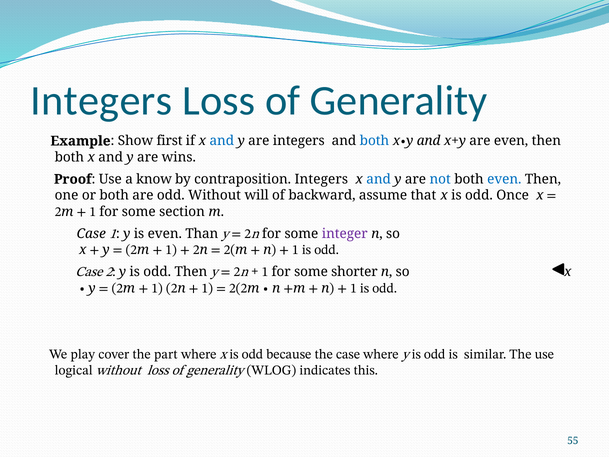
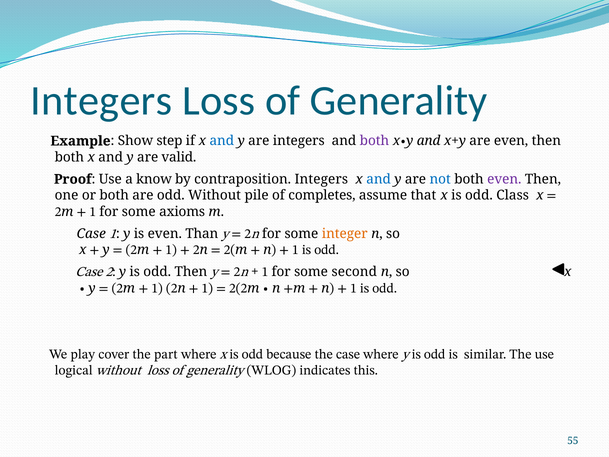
first: first -> step (170, 141)
both colour: blue -> purple (374, 141)
wins: wins -> valid (179, 157)
even colour: blue -> purple (504, 179)
will: will -> pile (257, 195)
backward: backward -> completes (322, 195)
Once: Once -> Class (513, 195)
section: section -> axioms (182, 212)
integer colour: purple -> orange (345, 234)
shorter: shorter -> second (354, 272)
